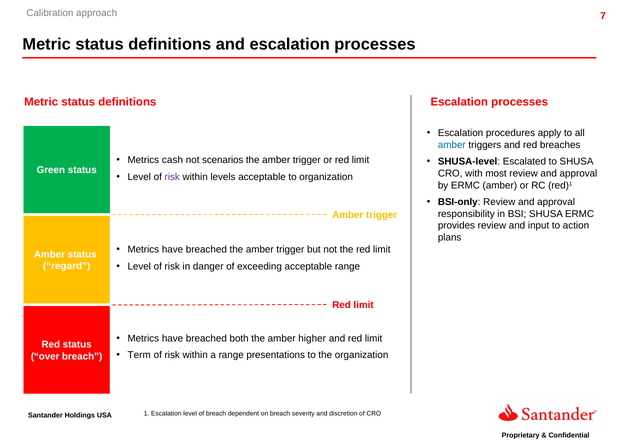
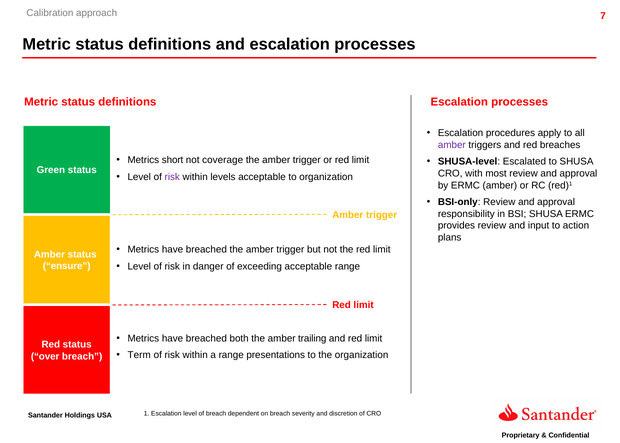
amber colour: blue -> purple (452, 145)
cash: cash -> short (173, 160)
scenarios: scenarios -> coverage (223, 160)
regard: regard -> ensure (67, 266)
higher: higher -> trailing (312, 338)
